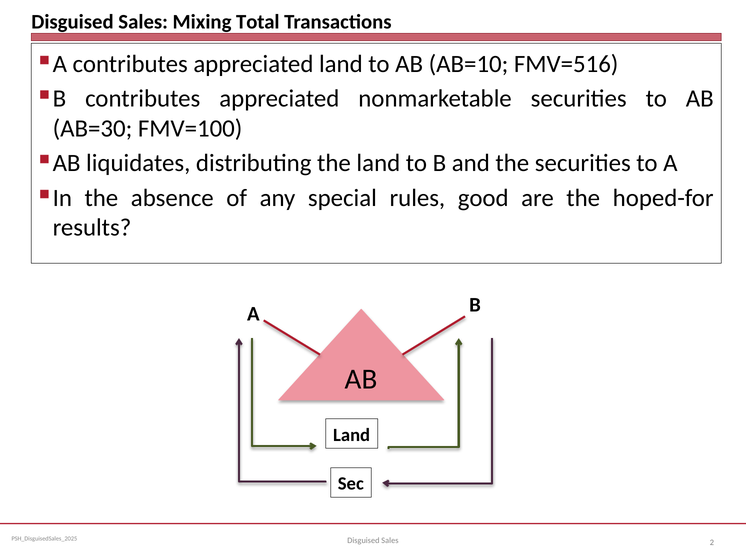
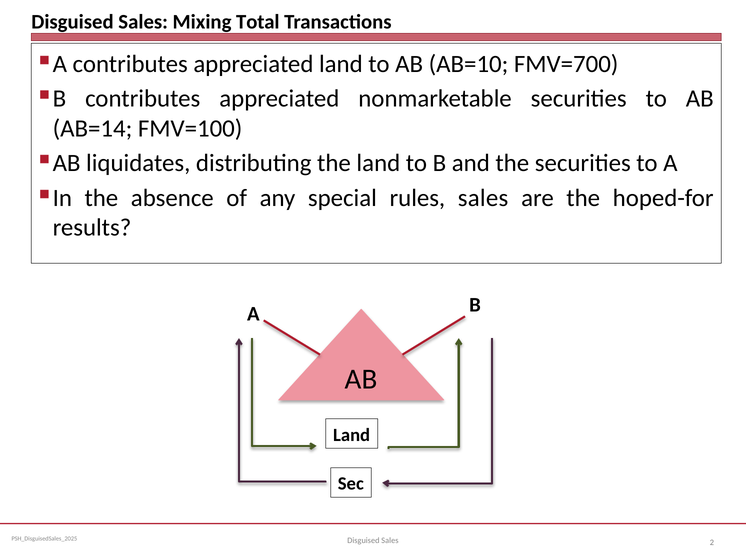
FMV=516: FMV=516 -> FMV=700 (566, 64)
AB=30: AB=30 -> AB=14 (92, 129)
rules good: good -> sales (483, 198)
